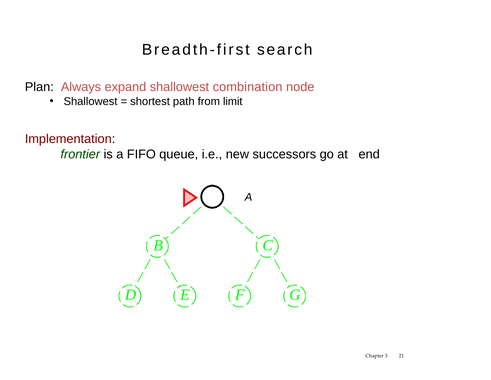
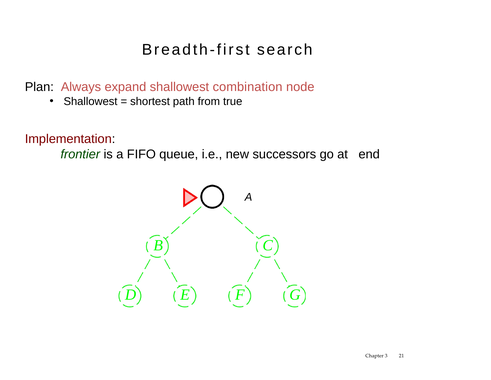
limit: limit -> true (233, 101)
